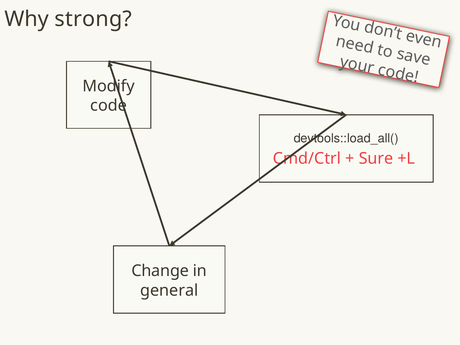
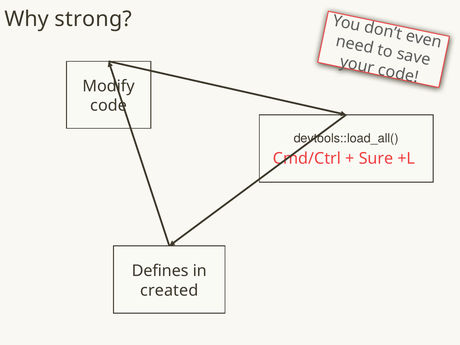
Change: Change -> Defines (160, 271)
general: general -> created (169, 290)
